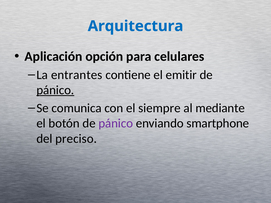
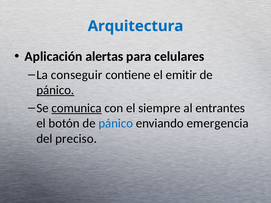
opción: opción -> alertas (104, 57)
entrantes: entrantes -> conseguir (77, 75)
comunica underline: none -> present (77, 108)
mediante: mediante -> entrantes (220, 108)
pánico colour: purple -> blue (116, 124)
smartphone: smartphone -> emergencia (218, 124)
